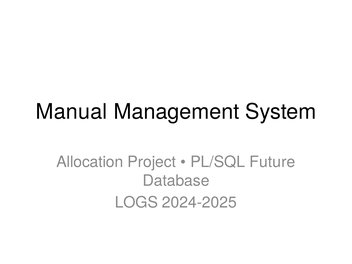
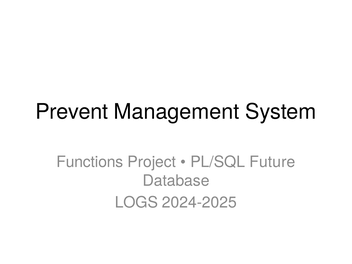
Manual: Manual -> Prevent (72, 112)
Allocation: Allocation -> Functions (90, 162)
